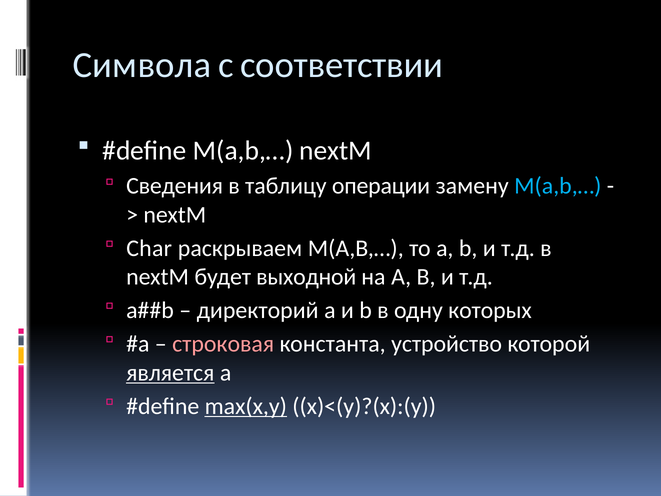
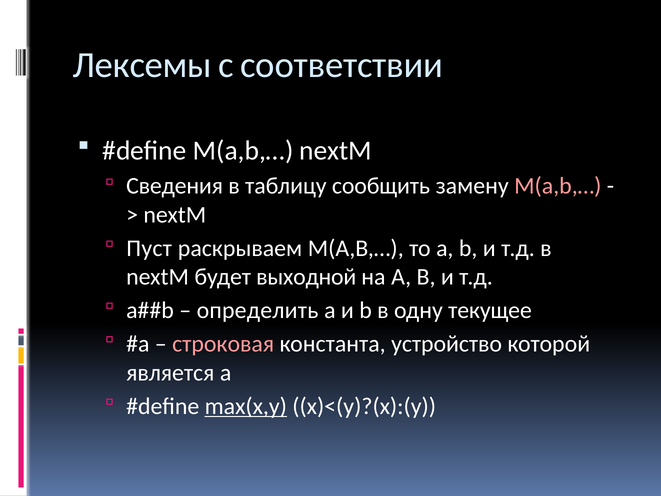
Символа: Символа -> Лексемы (142, 65)
операции: операции -> сообщить (381, 186)
M(a,b,… colour: light blue -> pink (558, 186)
Char: Char -> Пуст (149, 248)
директорий: директорий -> определить (258, 310)
которых: которых -> текущее (490, 310)
является underline: present -> none (170, 373)
